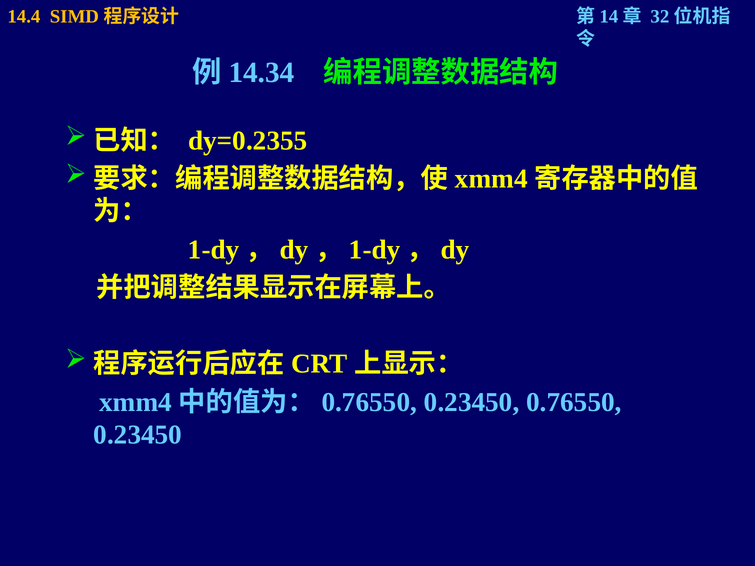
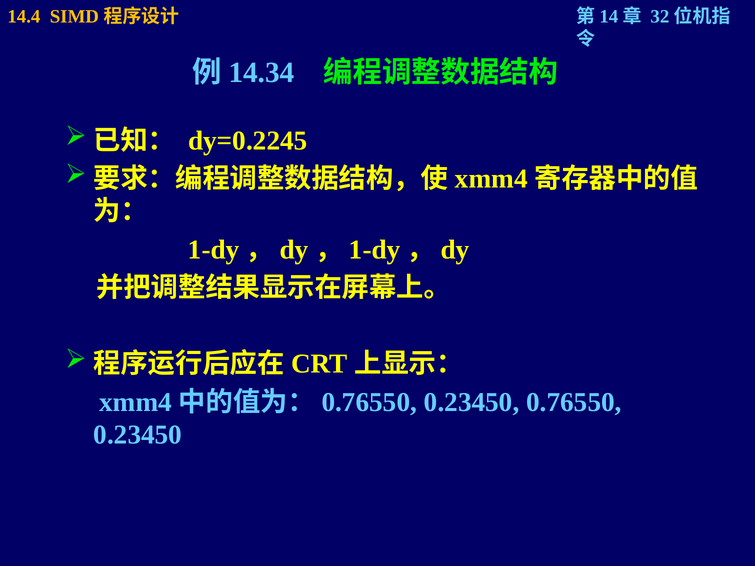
dy=0.2355: dy=0.2355 -> dy=0.2245 (248, 141)
